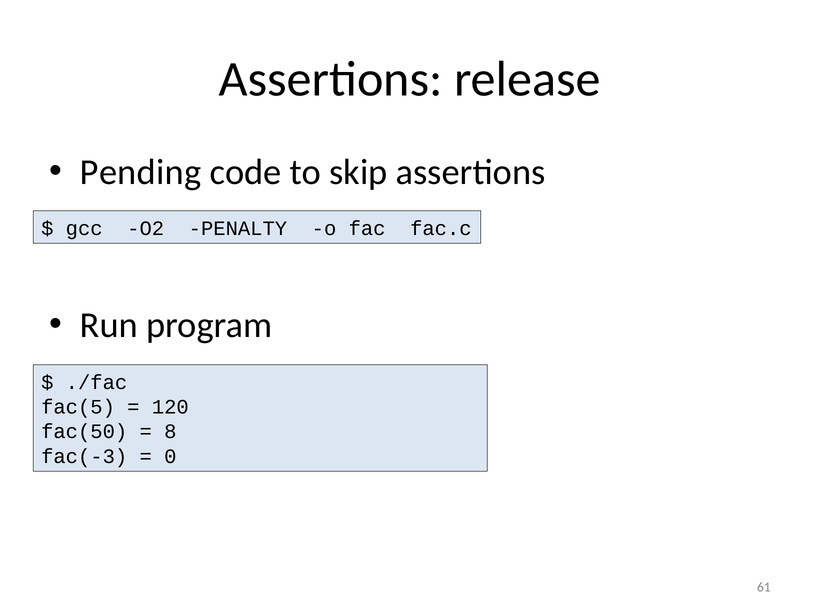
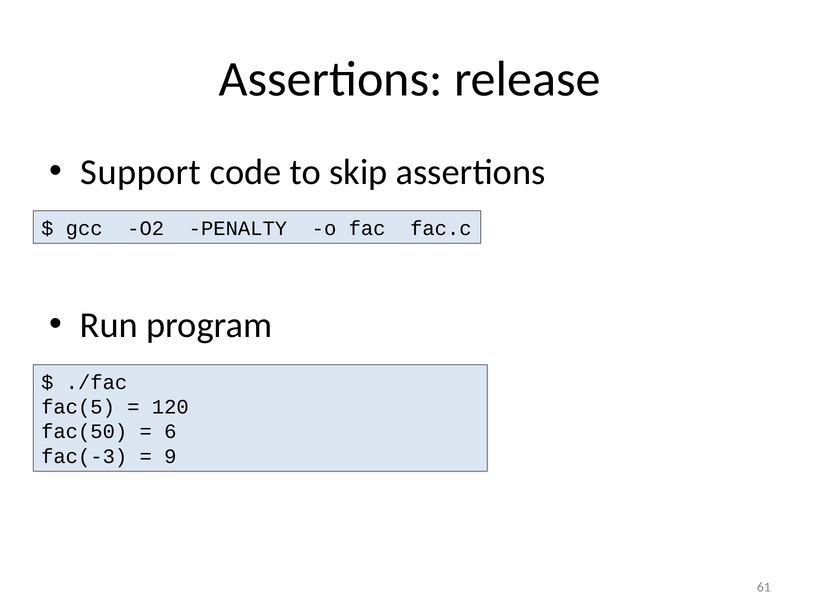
Pending: Pending -> Support (141, 172)
8: 8 -> 6 (170, 432)
0: 0 -> 9 (170, 456)
